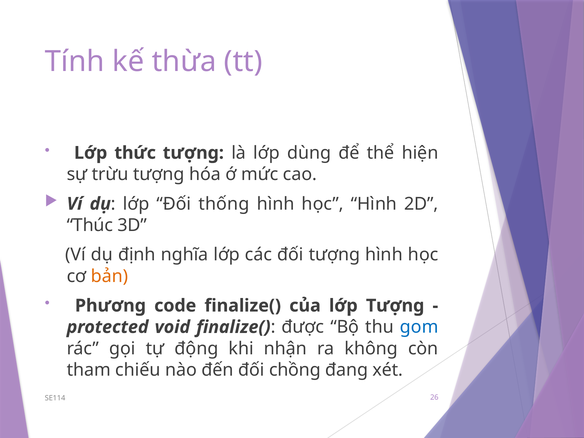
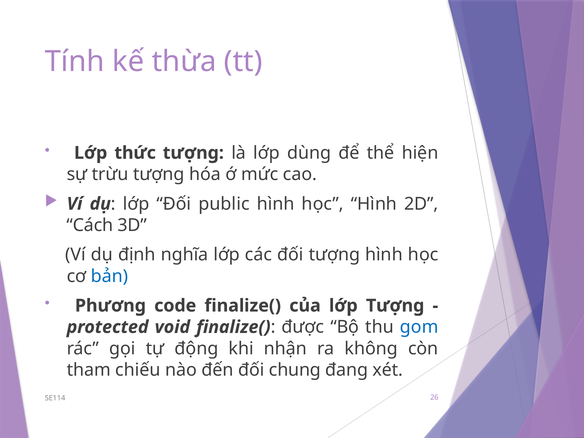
thống: thống -> public (224, 204)
Thúc: Thúc -> Cách (90, 225)
bản colour: orange -> blue (109, 276)
chồng: chồng -> chung (295, 370)
